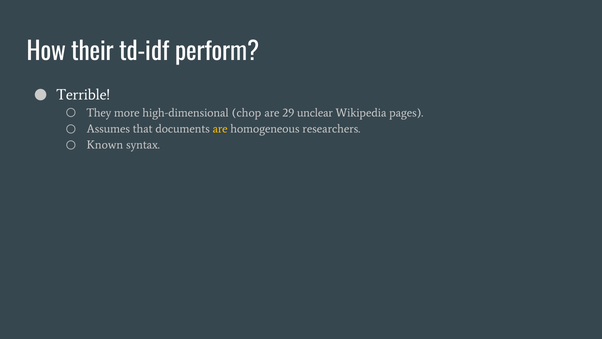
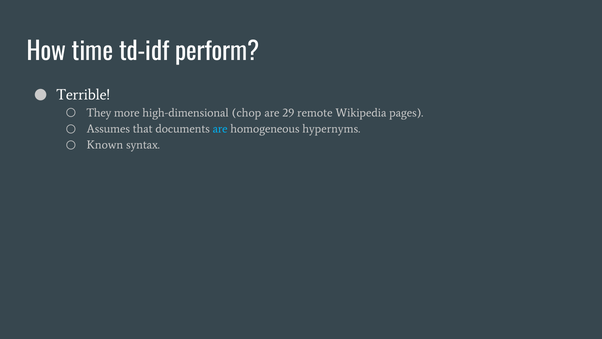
their: their -> time (92, 52)
unclear: unclear -> remote (315, 113)
are colour: yellow -> light blue (220, 129)
researchers: researchers -> hypernyms (331, 129)
